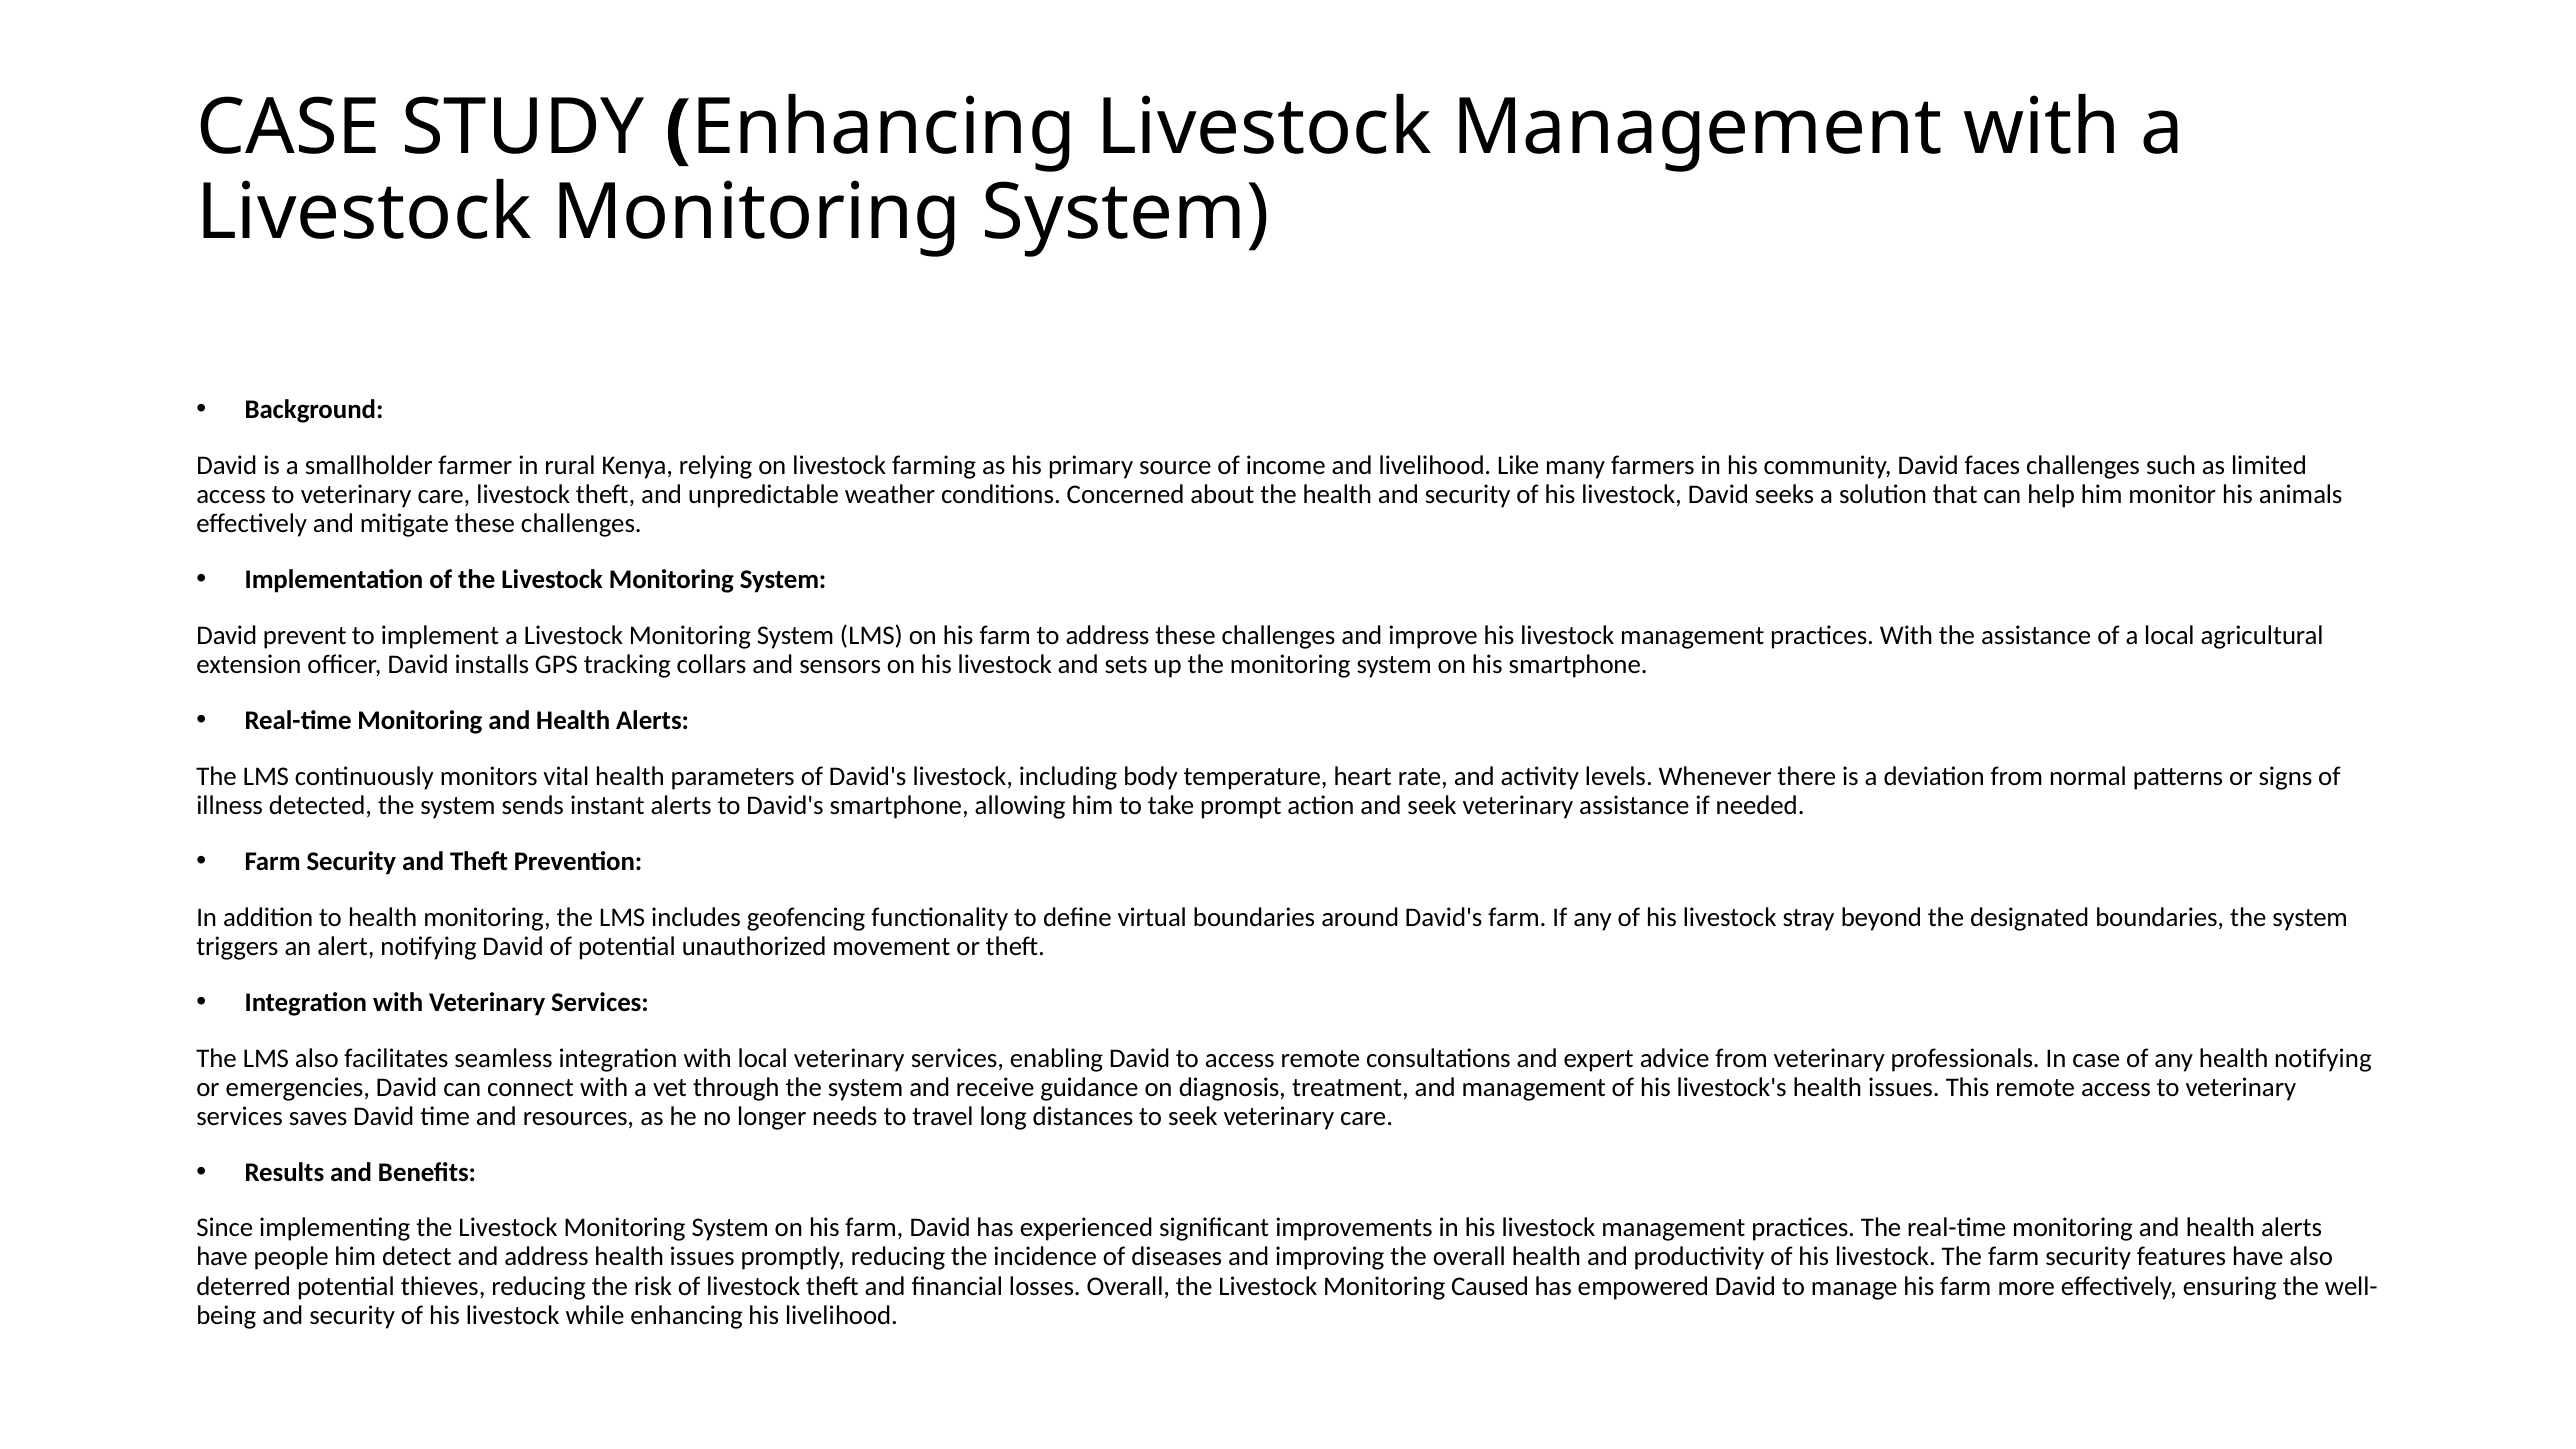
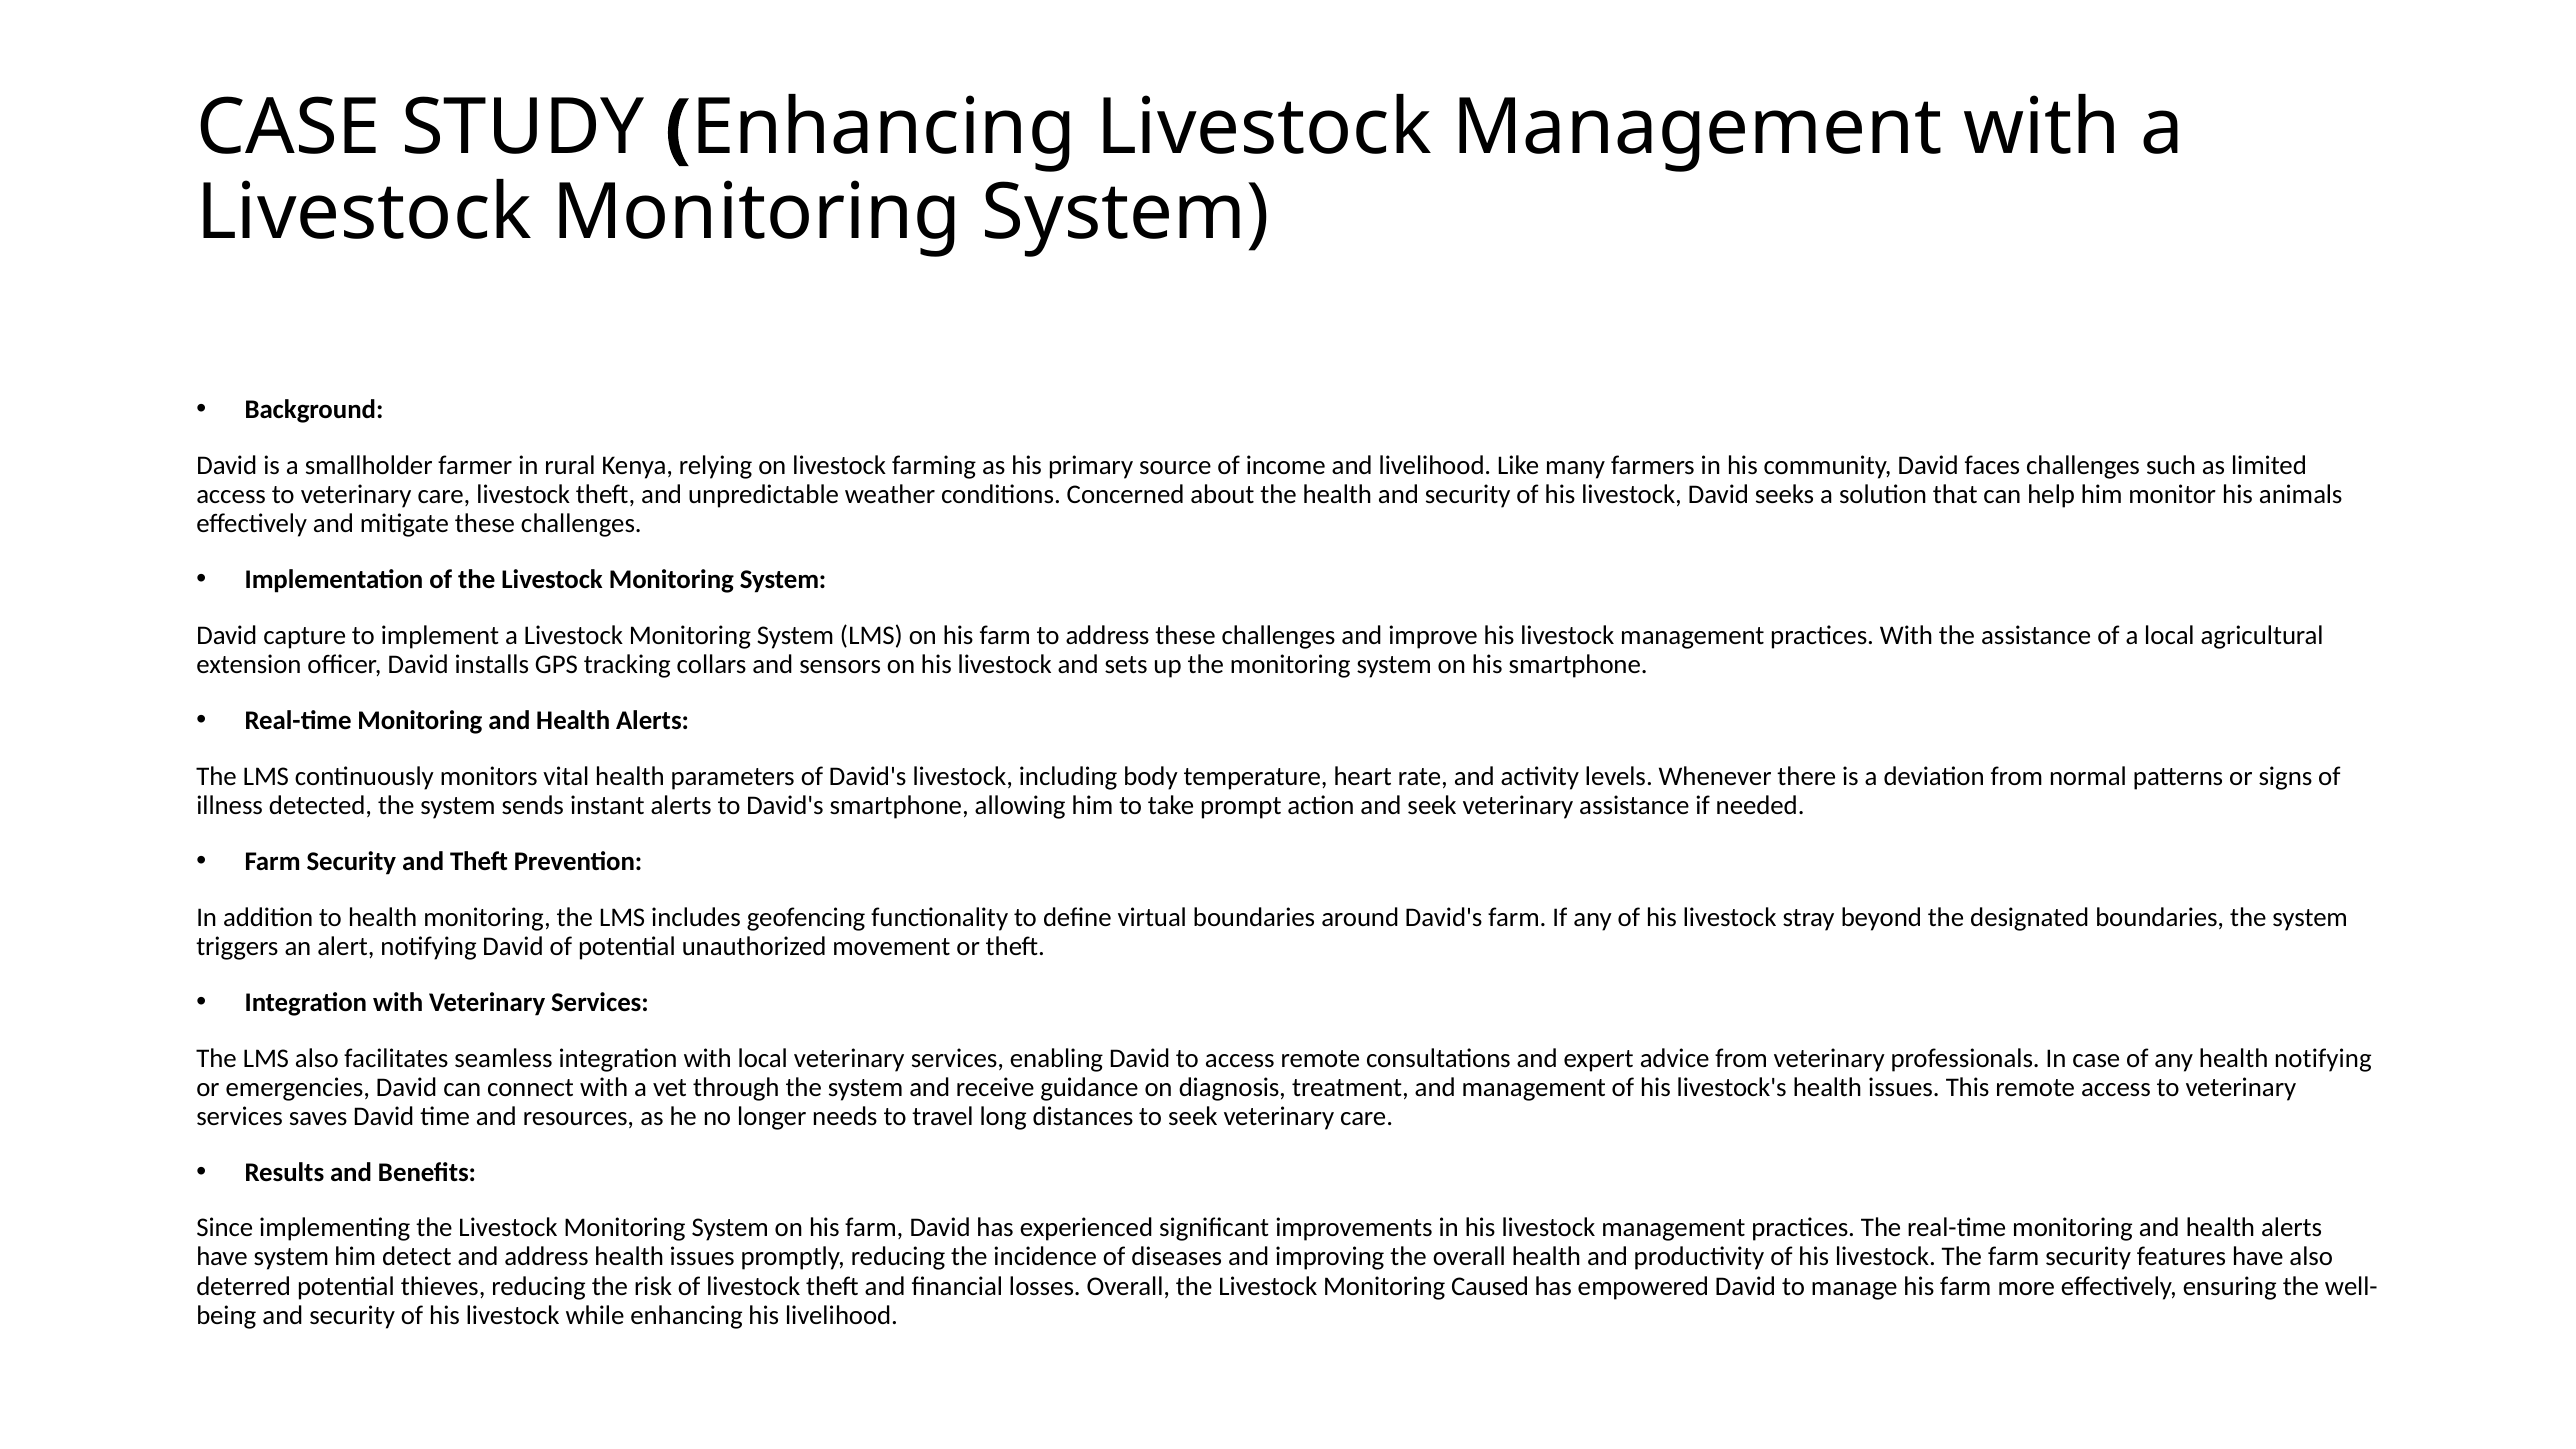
prevent: prevent -> capture (305, 636)
have people: people -> system (291, 1257)
